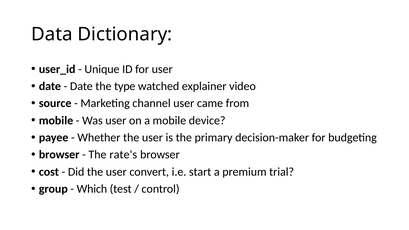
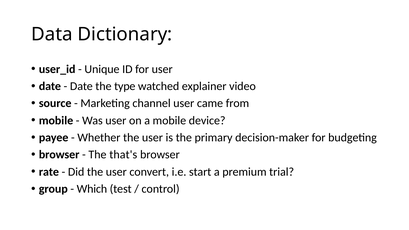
rate's: rate's -> that's (123, 155)
cost: cost -> rate (49, 172)
